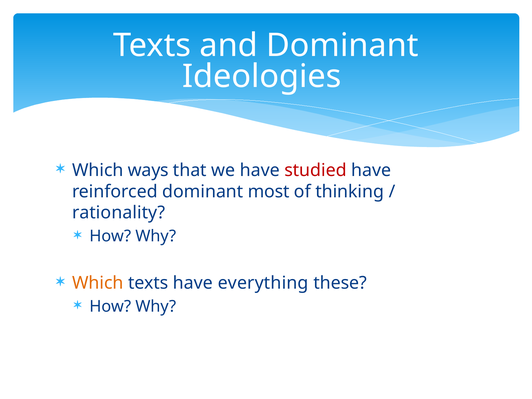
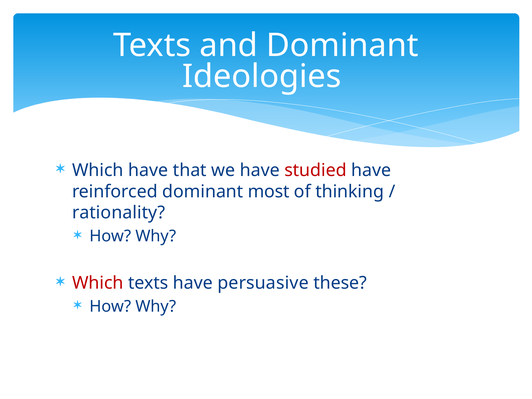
Which ways: ways -> have (148, 170)
Which colour: orange -> red (98, 283)
everything: everything -> persuasive (263, 283)
